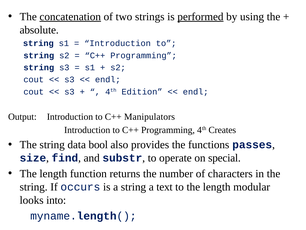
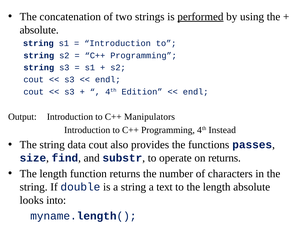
concatenation underline: present -> none (70, 17)
Creates: Creates -> Instead (222, 130)
data bool: bool -> cout (98, 144)
on special: special -> returns (224, 158)
occurs: occurs -> double (80, 187)
length modular: modular -> absolute (252, 187)
